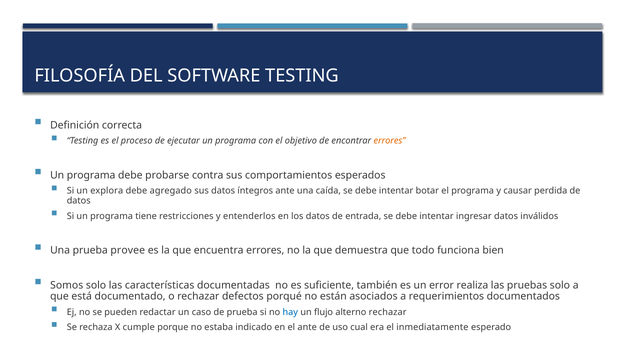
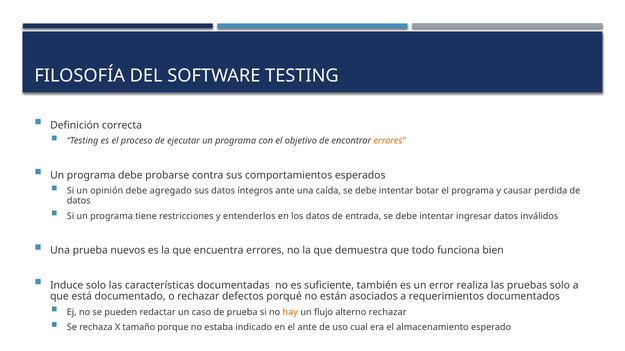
explora: explora -> opinión (107, 191)
provee: provee -> nuevos (128, 251)
Somos: Somos -> Induce (67, 286)
hay colour: blue -> orange (290, 313)
cumple: cumple -> tamaño (139, 328)
inmediatamente: inmediatamente -> almacenamiento (432, 328)
